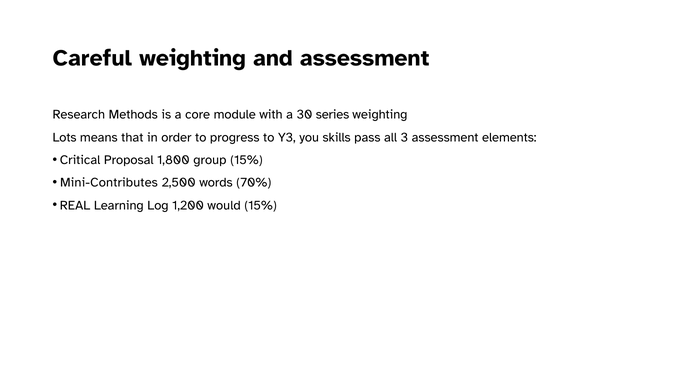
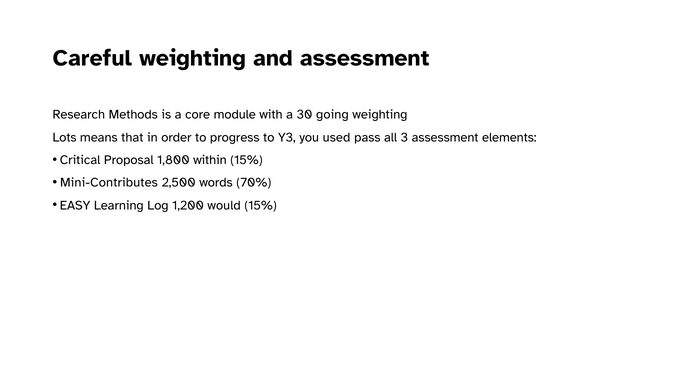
series: series -> going (332, 114)
skills: skills -> used (337, 137)
group: group -> within (210, 160)
REAL: REAL -> EASY (75, 205)
